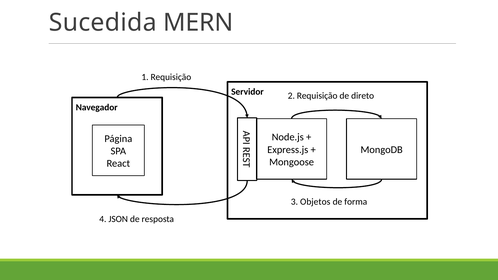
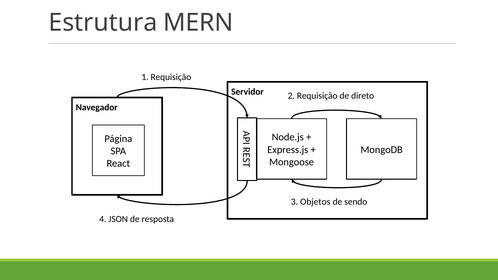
Sucedida: Sucedida -> Estrutura (103, 23)
forma: forma -> sendo (356, 202)
